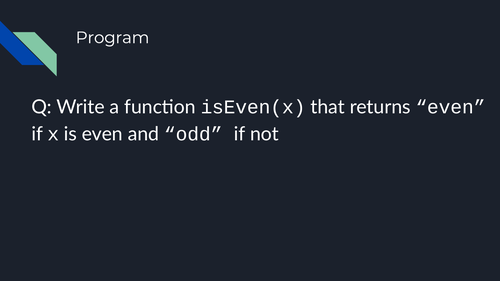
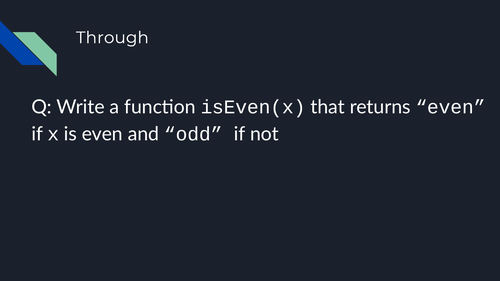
Program: Program -> Through (112, 38)
